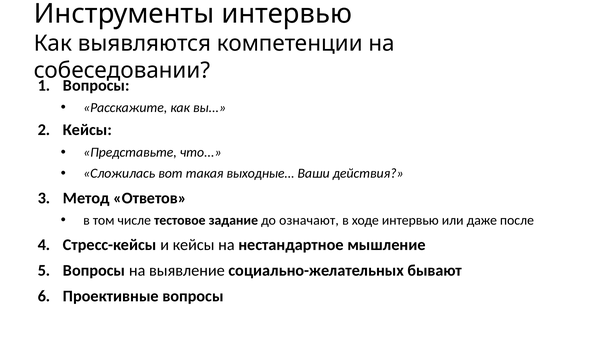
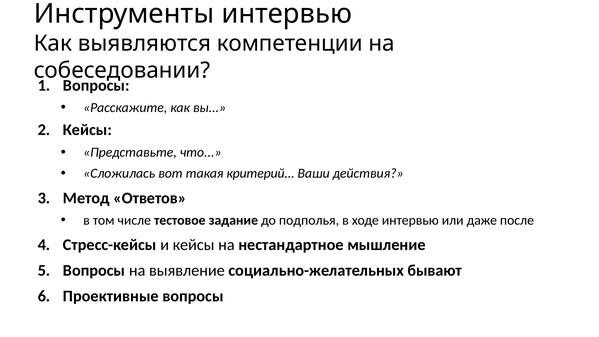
выходные: выходные -> критерий (261, 173)
означают: означают -> подполья (309, 220)
